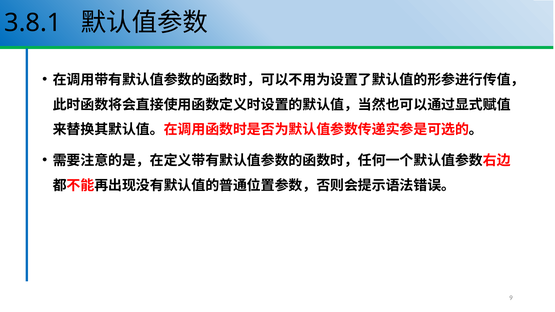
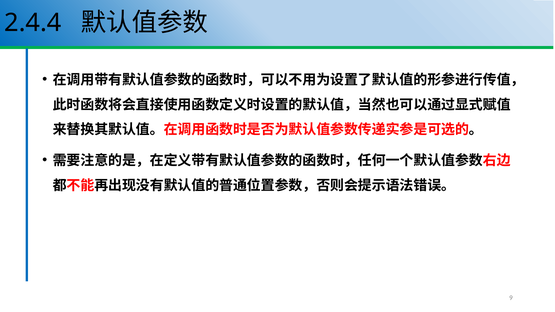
3.8.1: 3.8.1 -> 2.4.4 (33, 23)
